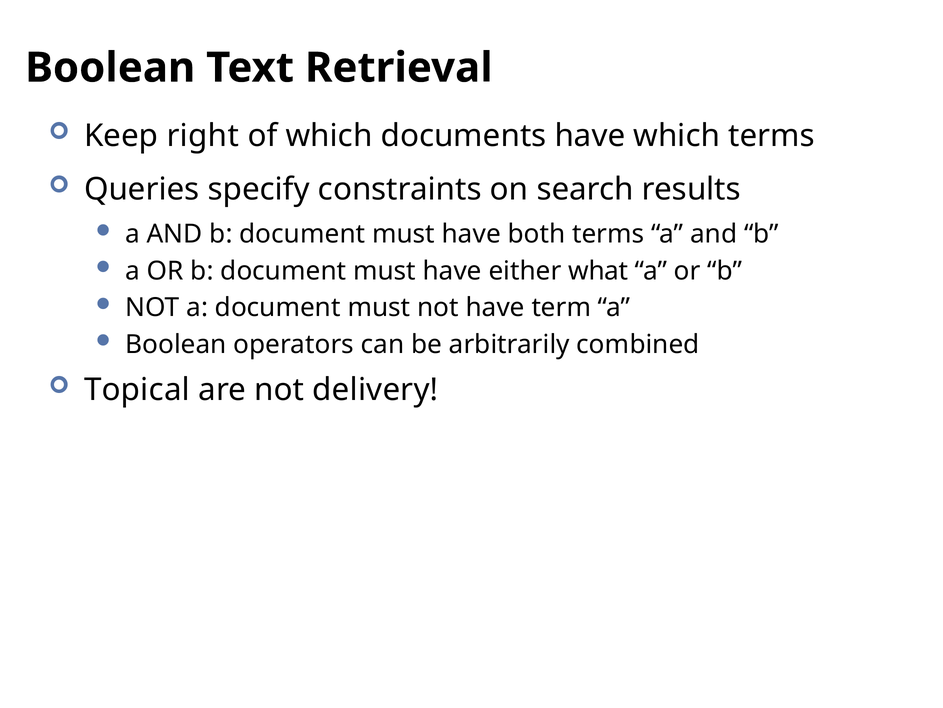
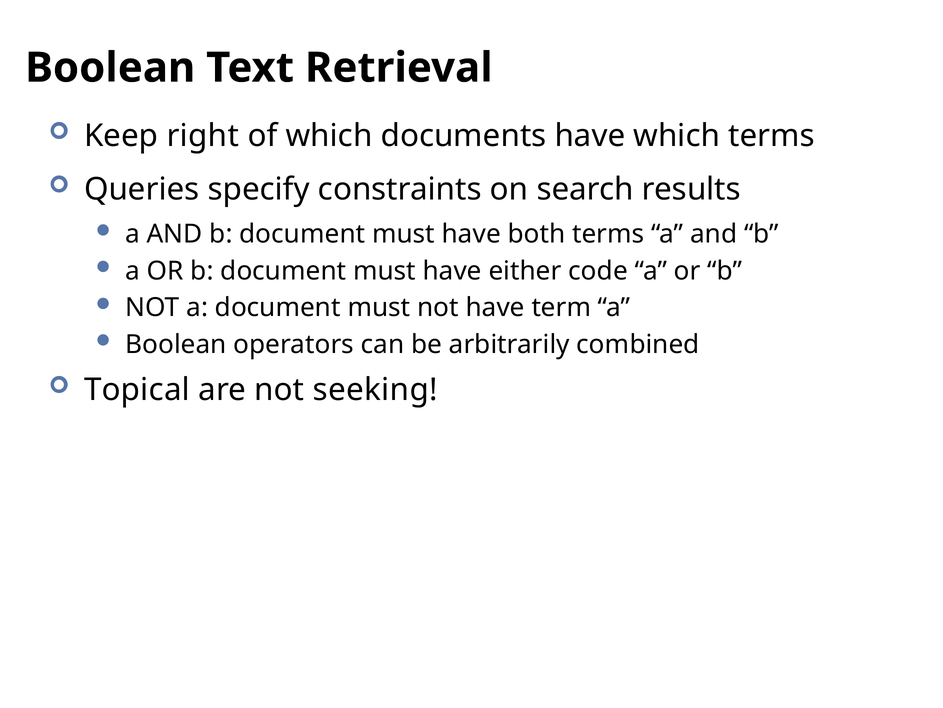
what: what -> code (598, 271)
delivery: delivery -> seeking (375, 390)
